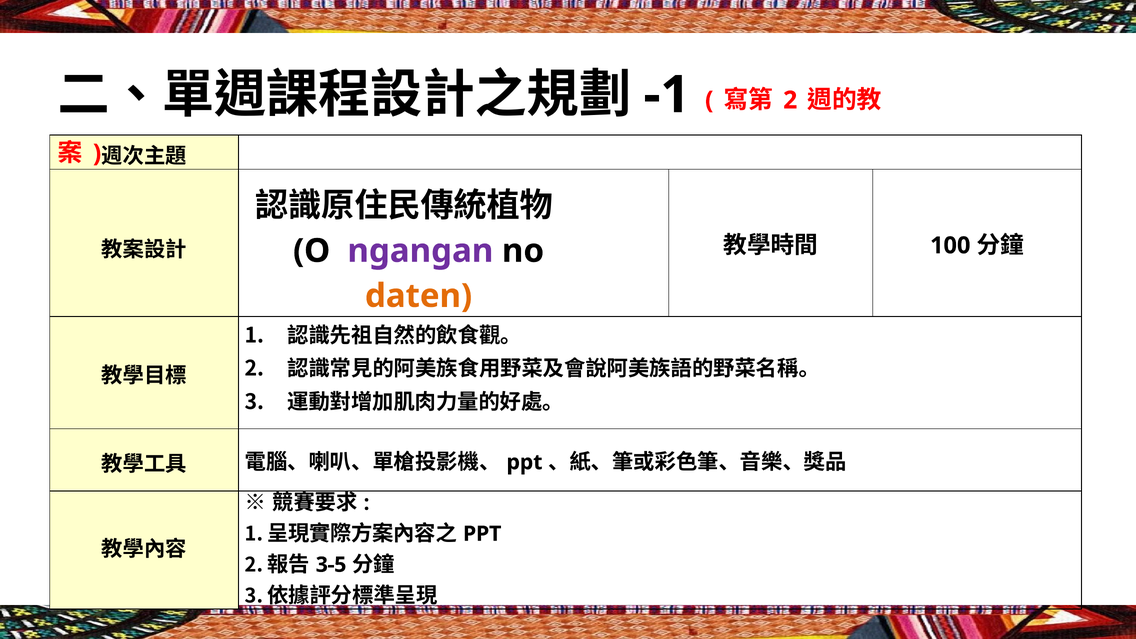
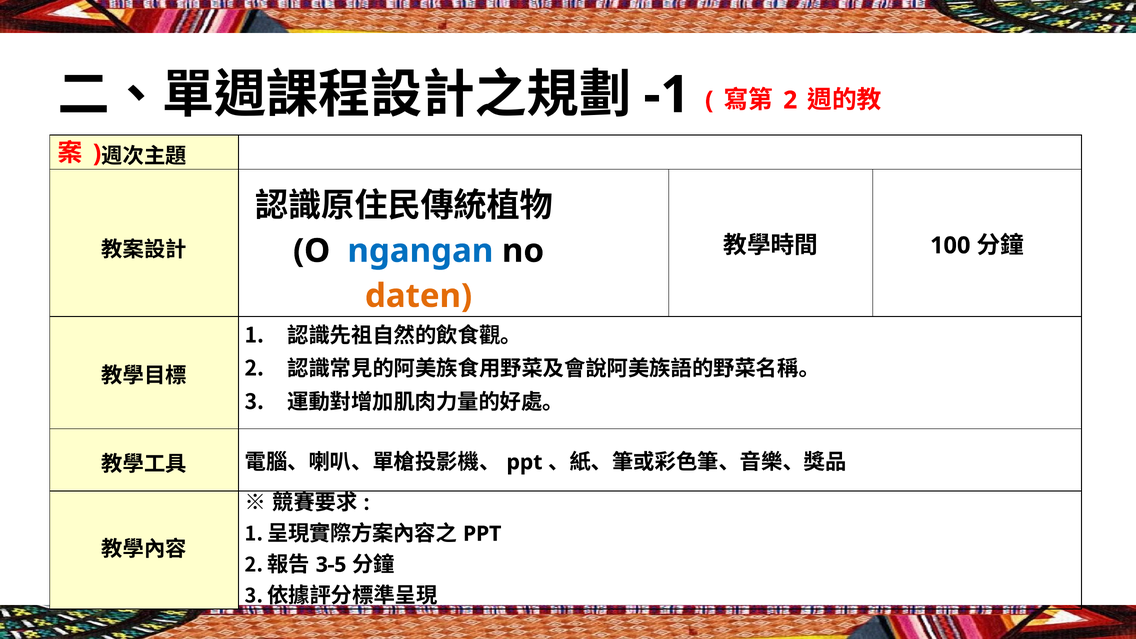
ngangan colour: purple -> blue (420, 251)
